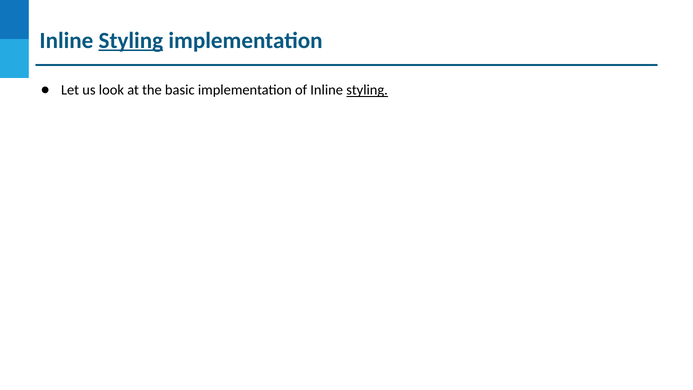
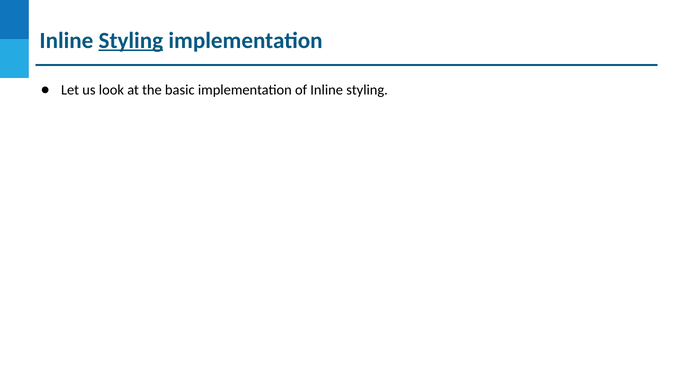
styling underline: present -> none (367, 90)
